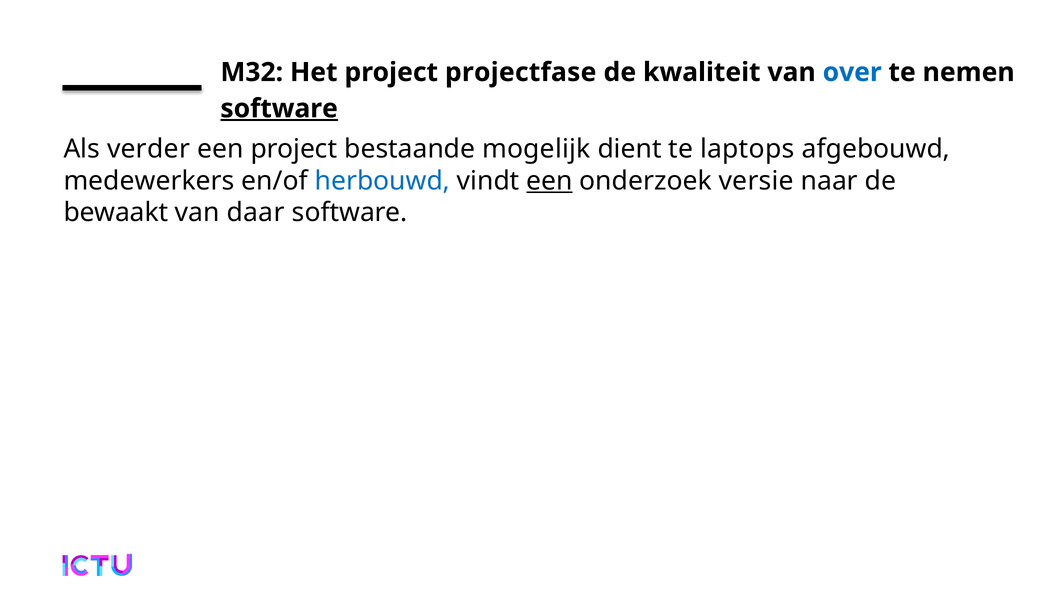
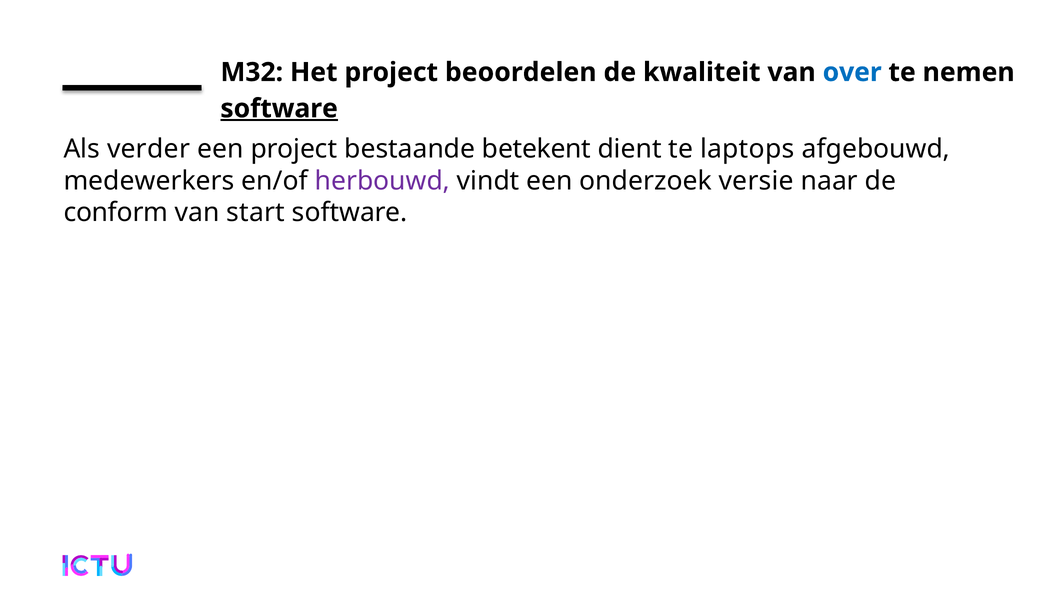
projectfase: projectfase -> beoordelen (521, 72)
mogelijk: mogelijk -> betekent (536, 149)
herbouwd colour: blue -> purple (382, 181)
een underline: present -> none (549, 181)
bewaakt: bewaakt -> conform (116, 213)
daar: daar -> start (256, 213)
